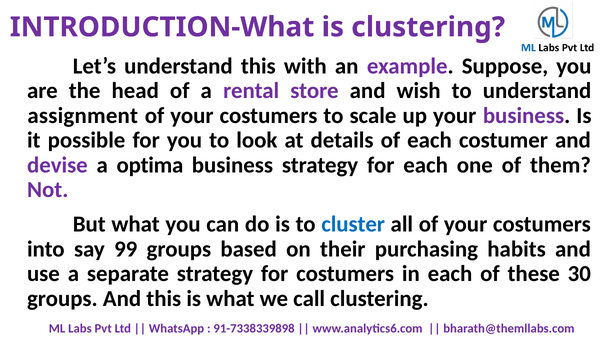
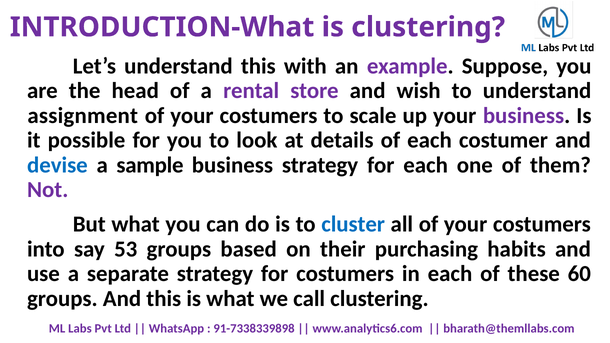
devise colour: purple -> blue (57, 165)
optima: optima -> sample (150, 165)
99: 99 -> 53 (126, 249)
30: 30 -> 60 (579, 274)
